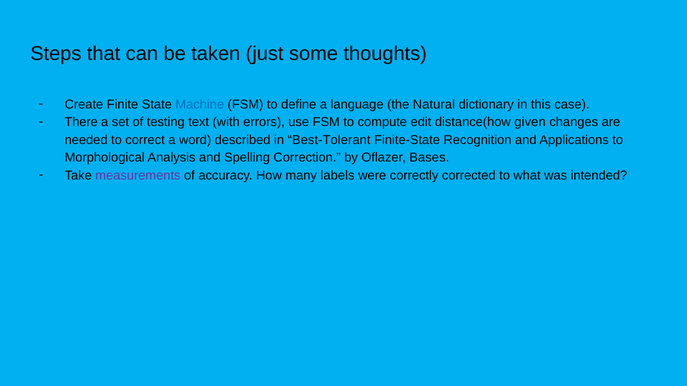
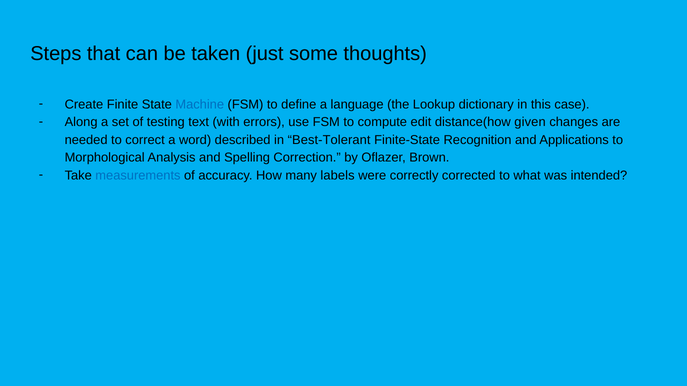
Natural: Natural -> Lookup (434, 104)
There: There -> Along (81, 122)
Bases: Bases -> Brown (429, 158)
measurements colour: purple -> blue (138, 175)
